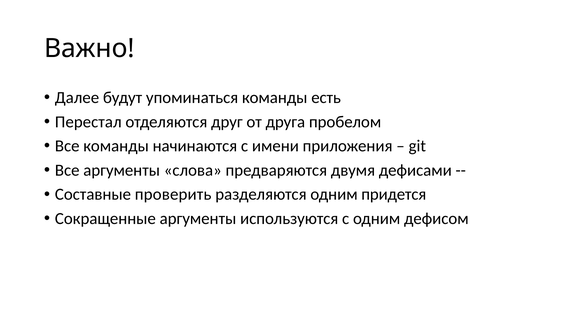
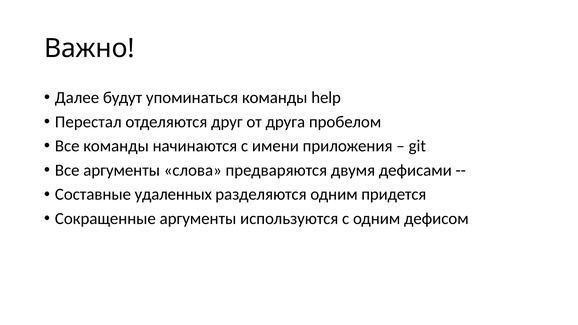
есть: есть -> help (326, 98)
проверить: проверить -> удаленных (173, 194)
